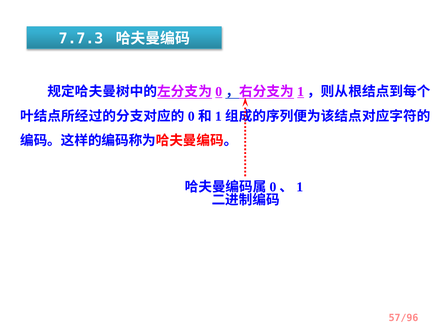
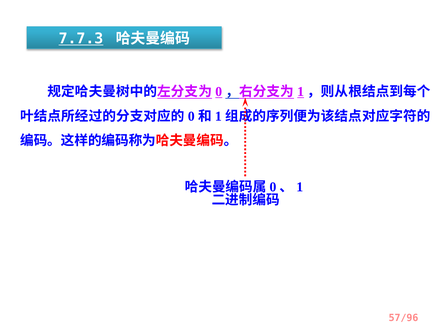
7.7.3 underline: none -> present (81, 39)
